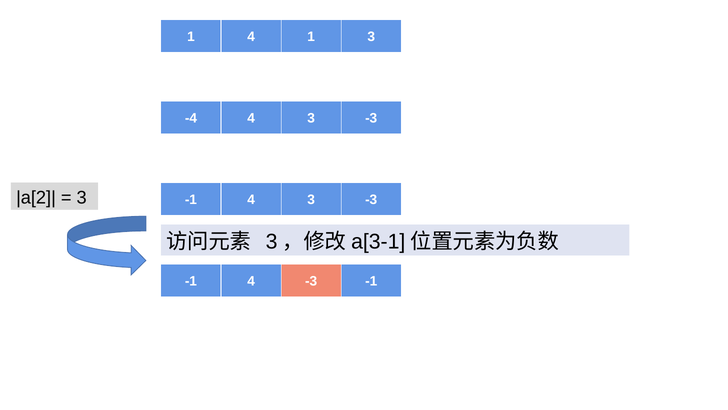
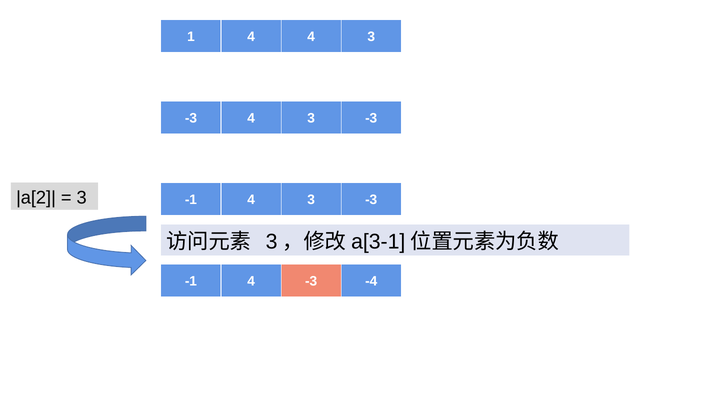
4 1: 1 -> 4 (311, 37)
-4: -4 -> -3 (191, 118)
4 -3 -1: -1 -> -4 (371, 281)
